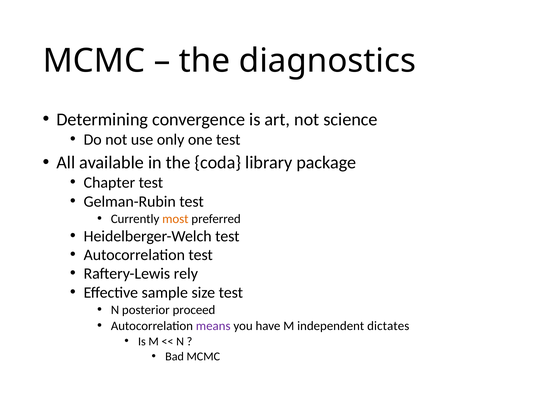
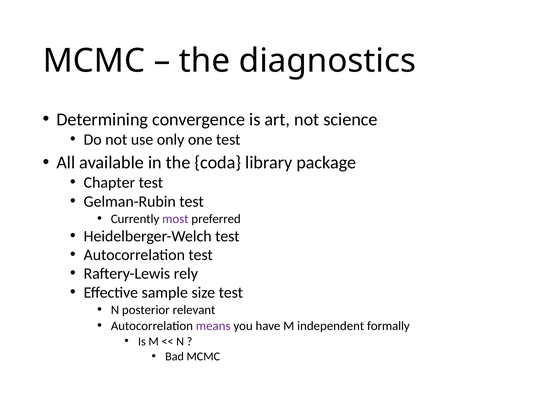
most colour: orange -> purple (175, 219)
proceed: proceed -> relevant (194, 310)
dictates: dictates -> formally (388, 326)
